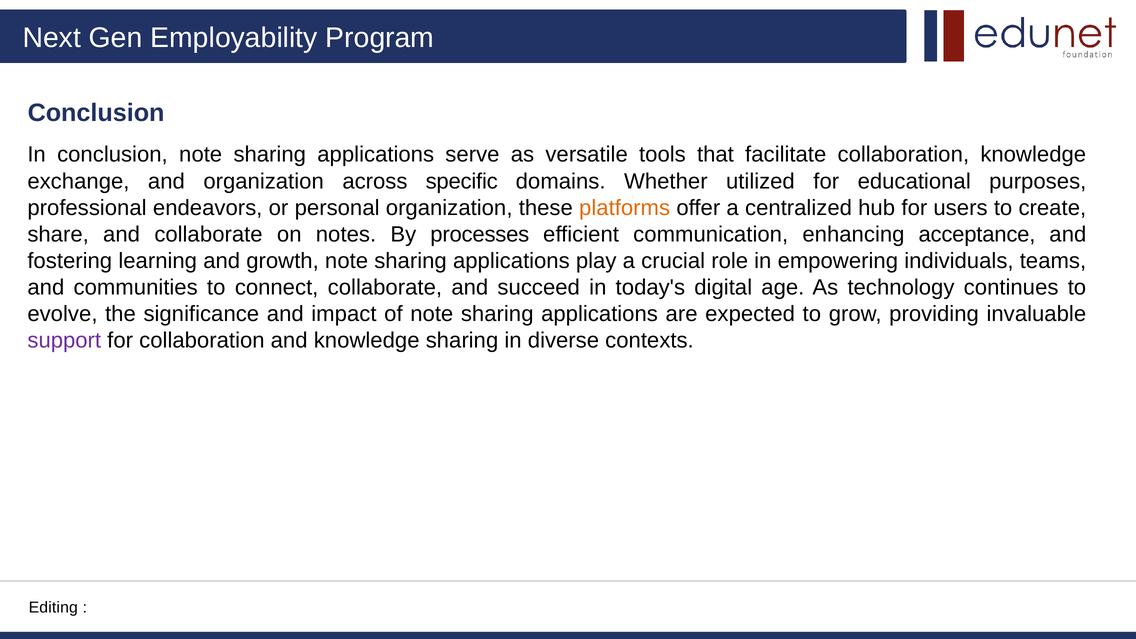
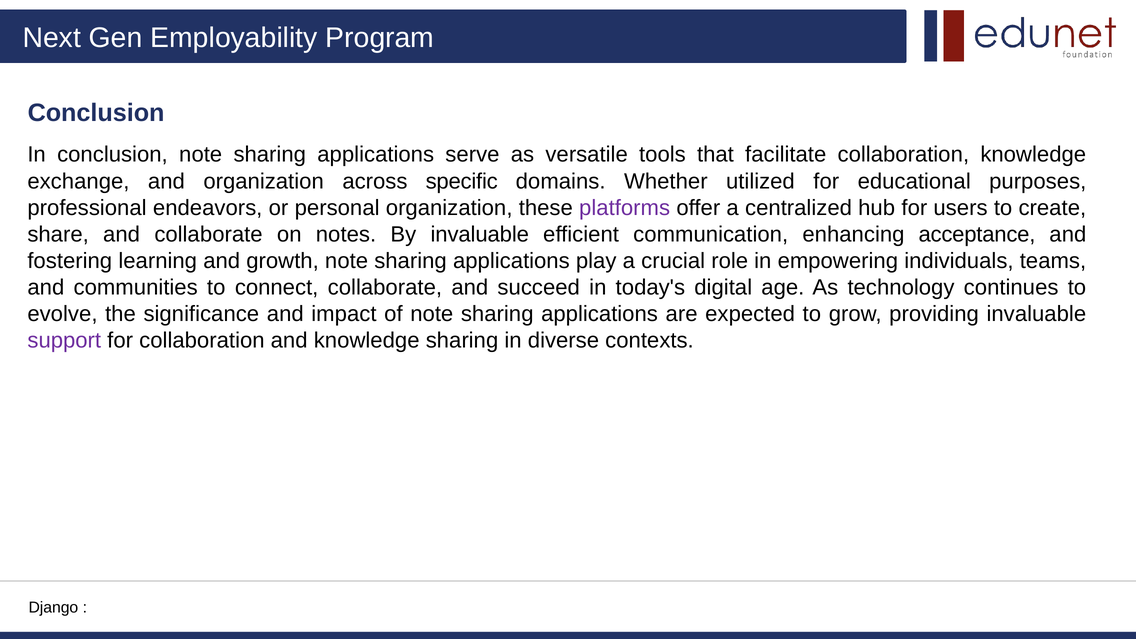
platforms colour: orange -> purple (625, 208)
By processes: processes -> invaluable (480, 234)
Editing: Editing -> Django (53, 607)
